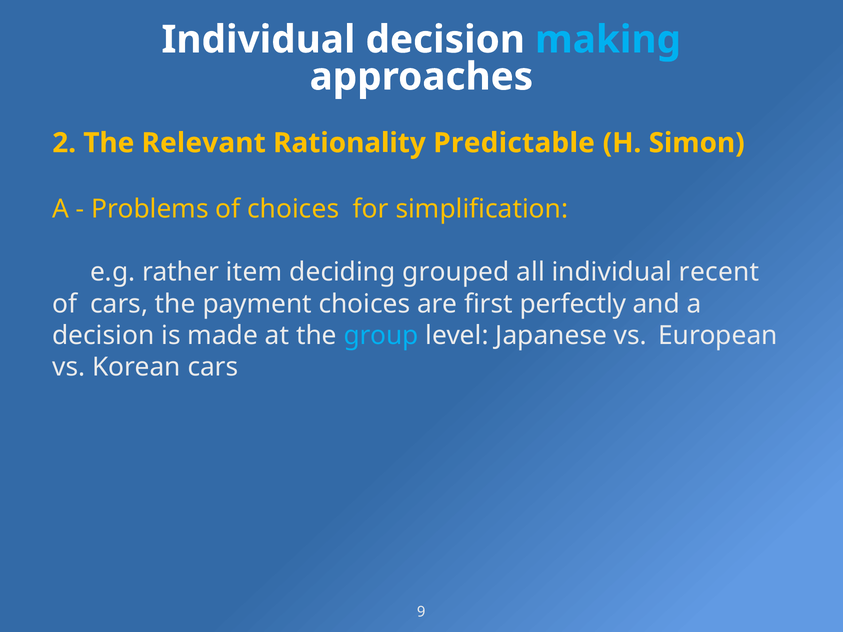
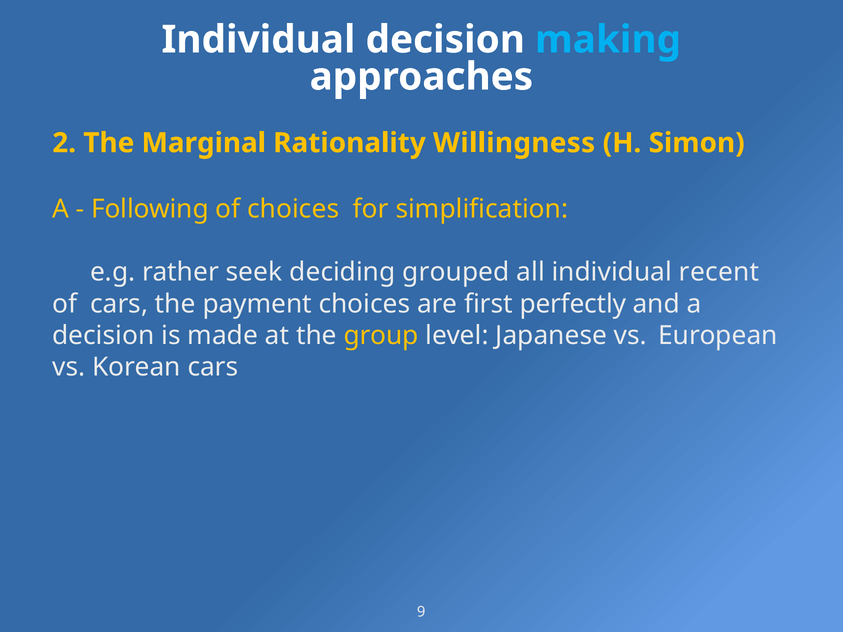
Relevant: Relevant -> Marginal (204, 143)
Predictable: Predictable -> Willingness (514, 143)
Problems: Problems -> Following (150, 209)
item: item -> seek (254, 272)
group colour: light blue -> yellow (381, 336)
